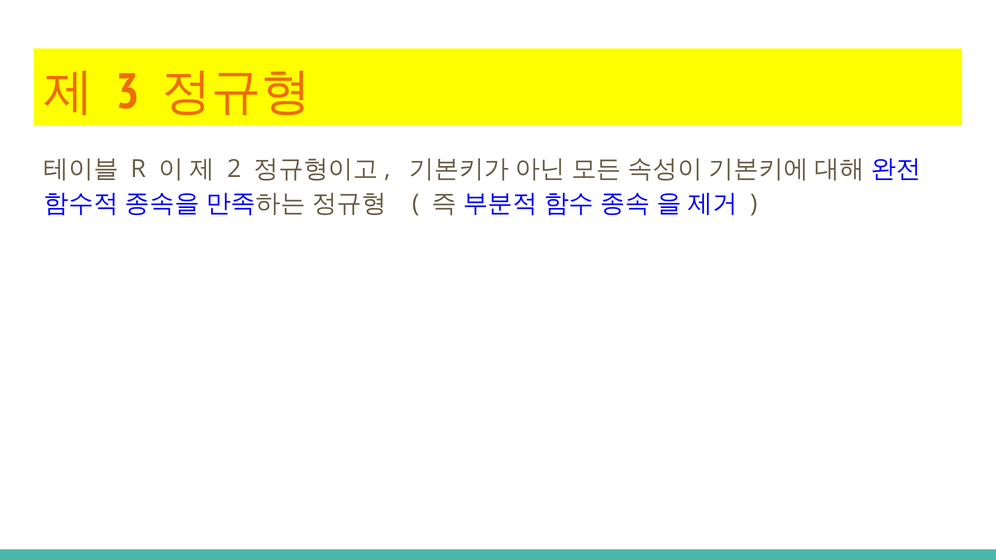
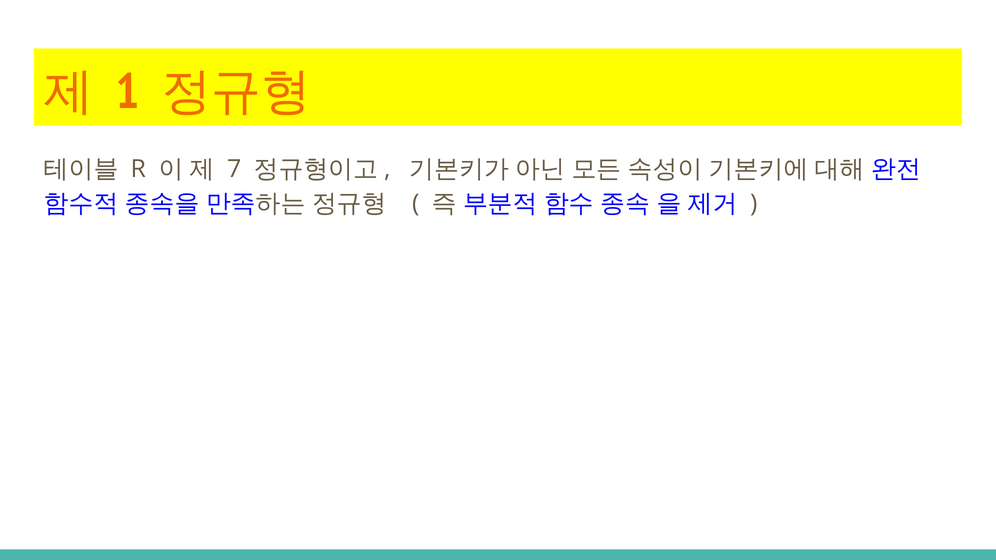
3: 3 -> 1 (128, 92)
2: 2 -> 7 (234, 169)
